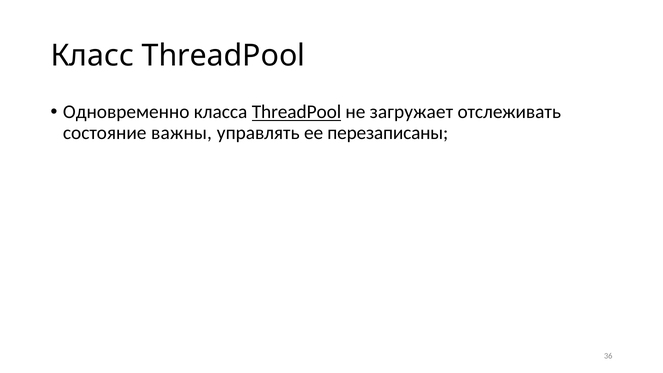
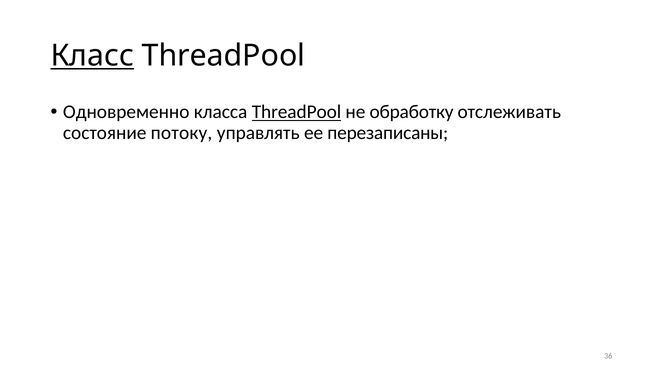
Класс underline: none -> present (92, 56)
загружает: загружает -> обработку (412, 112)
важны: важны -> потоку (182, 133)
